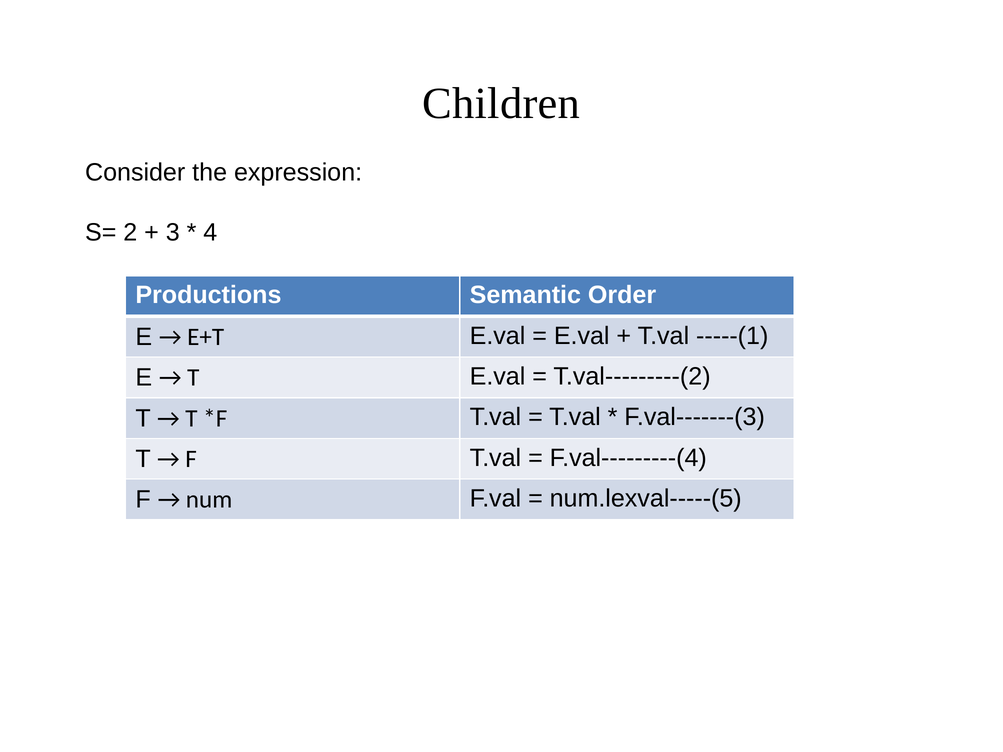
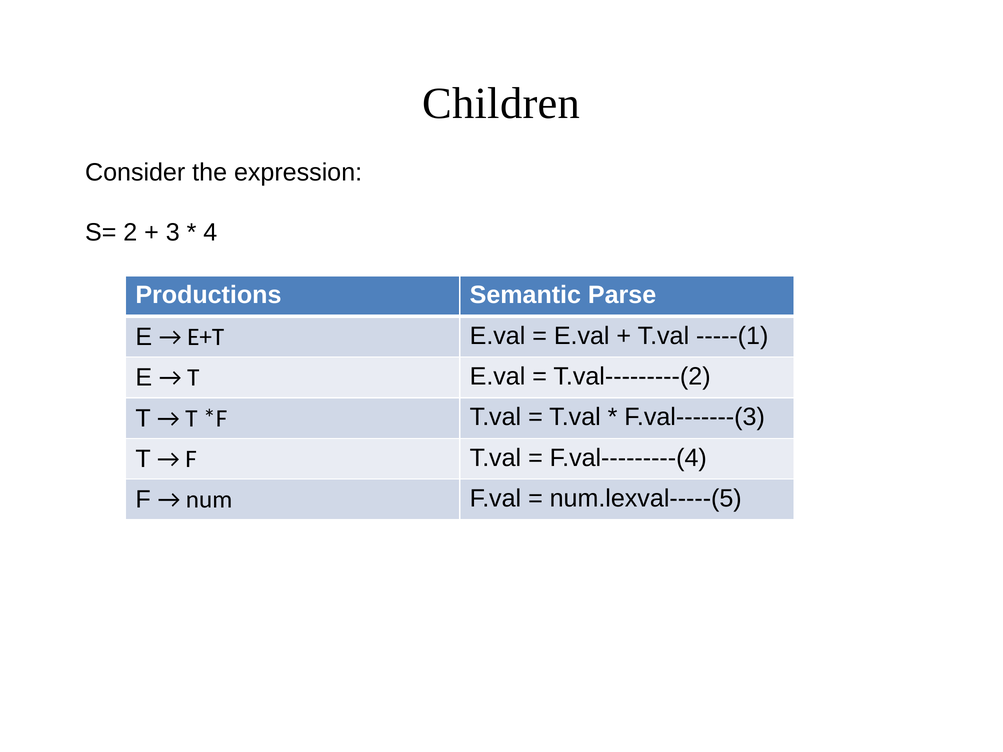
Order: Order -> Parse (622, 295)
